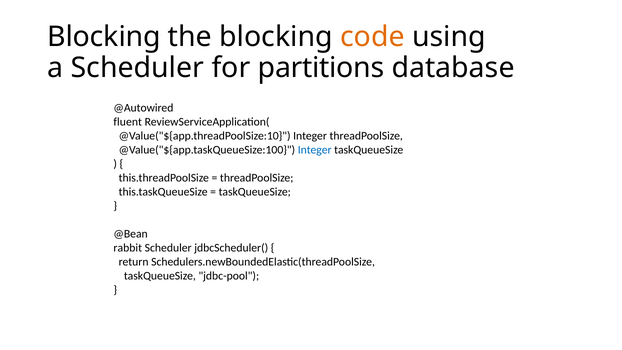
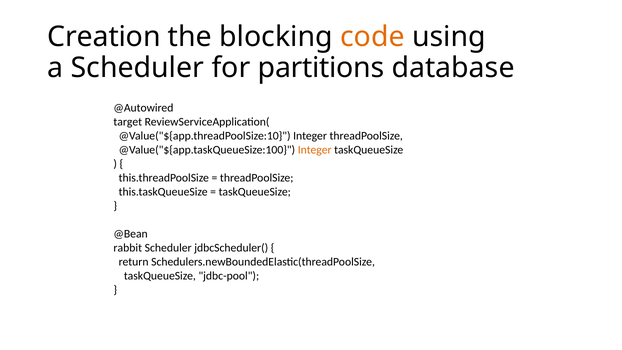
Blocking: Blocking -> Creation (104, 37)
fluent: fluent -> target (128, 122)
Integer colour: blue -> orange (315, 150)
